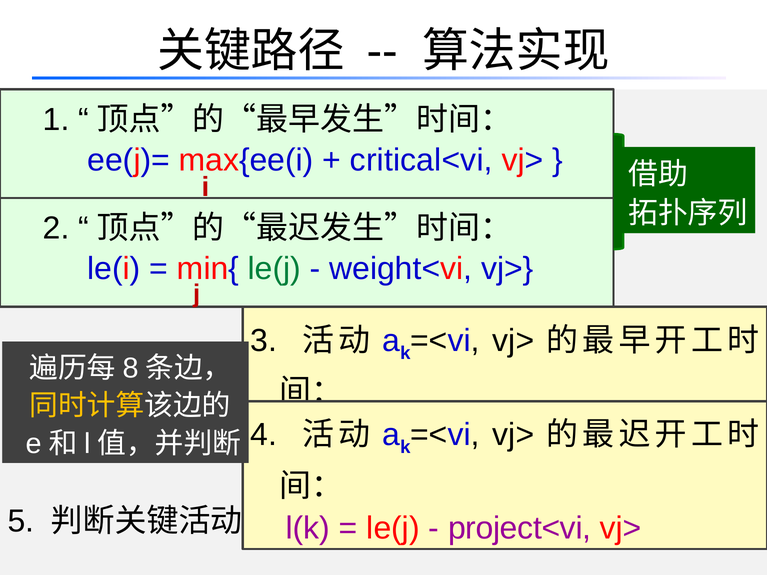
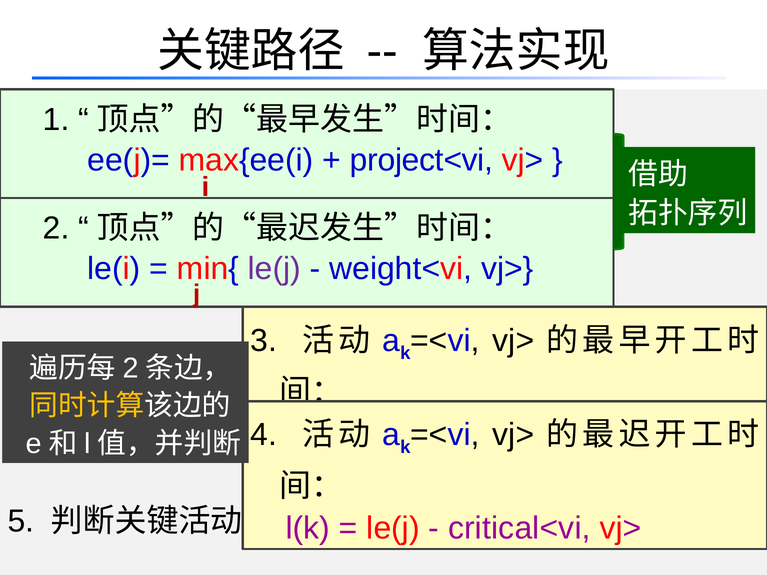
critical<vi: critical<vi -> project<vi (421, 160)
le(j colour: green -> purple (274, 269)
8: 8 -> 2 (131, 368)
project<vi: project<vi -> critical<vi (519, 529)
